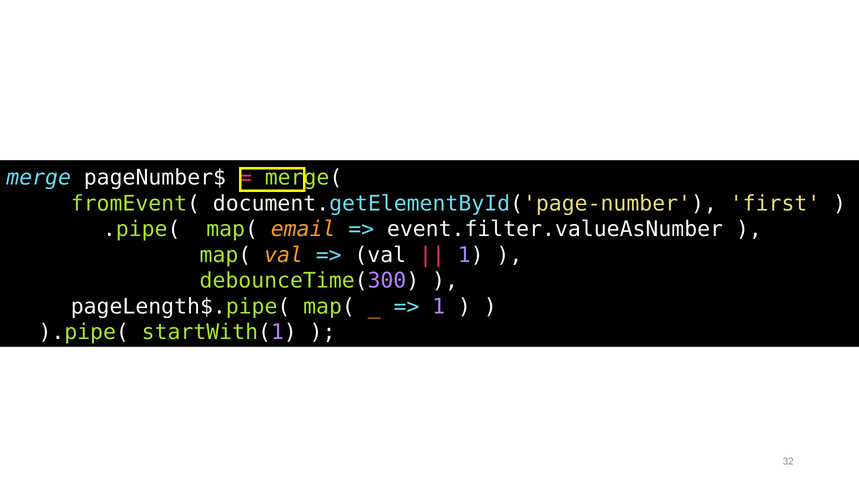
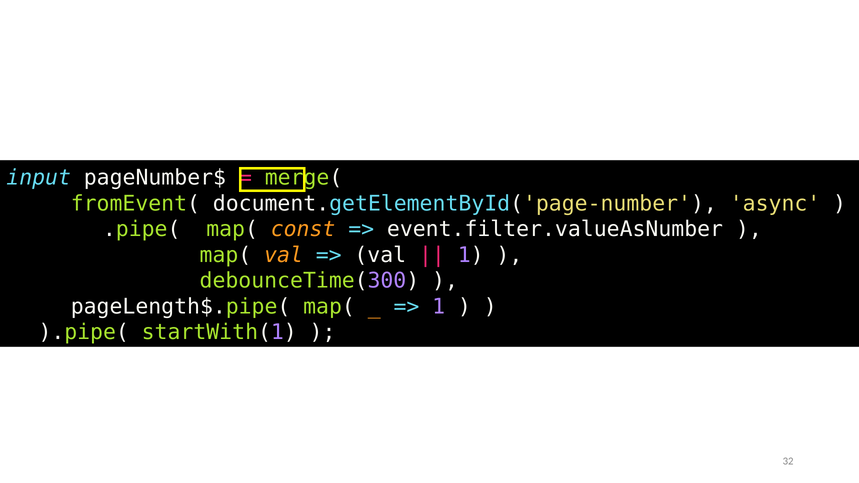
merge: merge -> input (39, 178)
first: first -> async (775, 204)
email: email -> const (303, 229)
